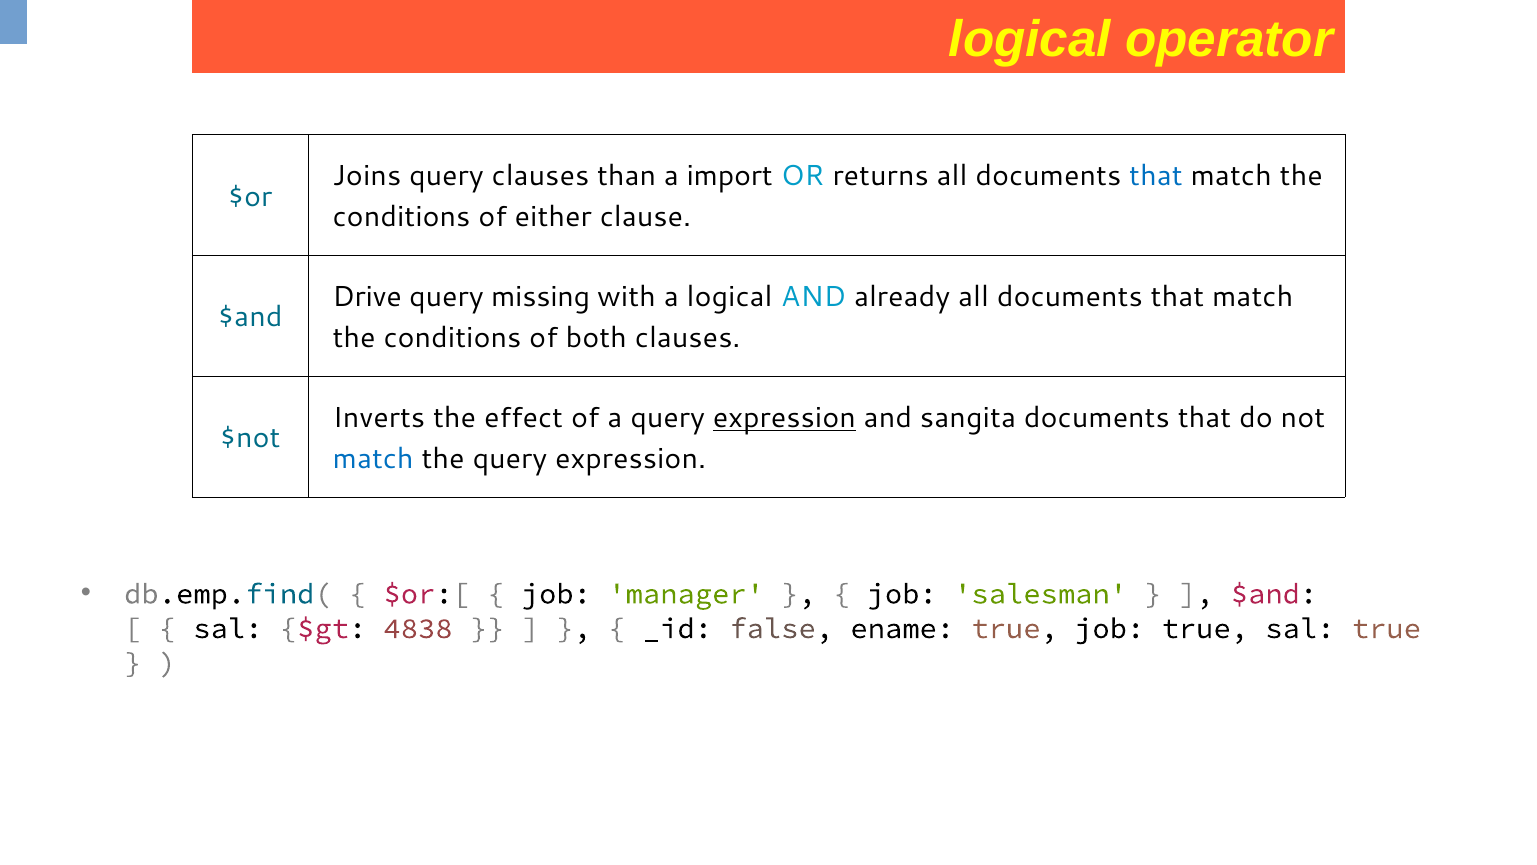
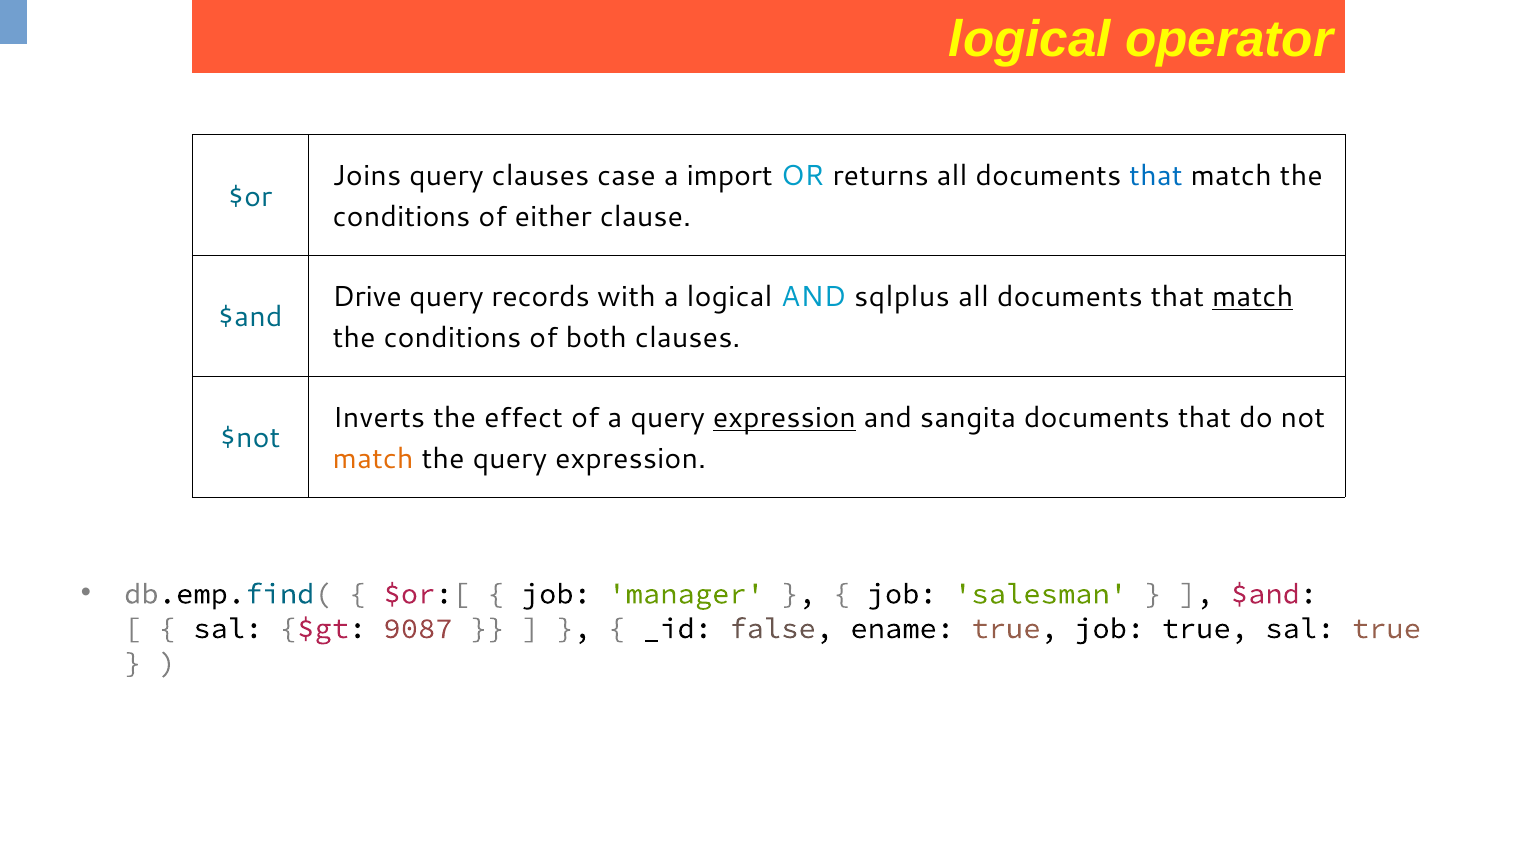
than: than -> case (627, 176)
missing: missing -> records (541, 297)
already: already -> sqlplus (902, 297)
match underline: none -> present (1253, 297)
match colour: blue -> orange (373, 458)
4838: 4838 -> 9087 (418, 628)
